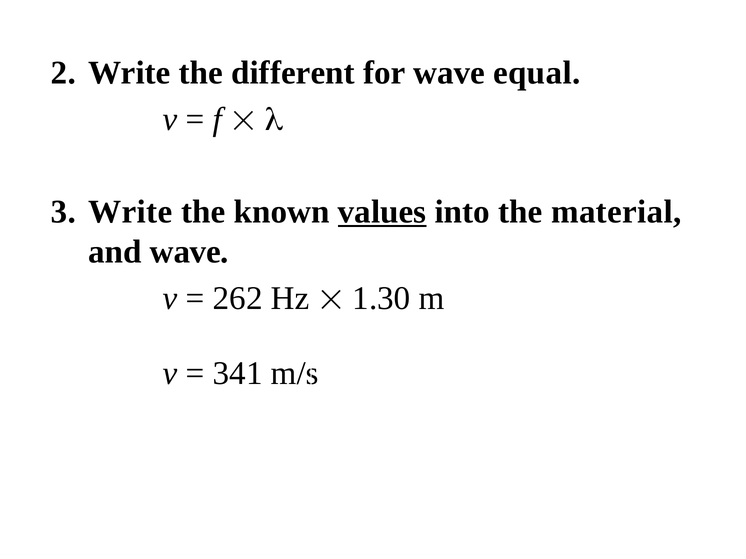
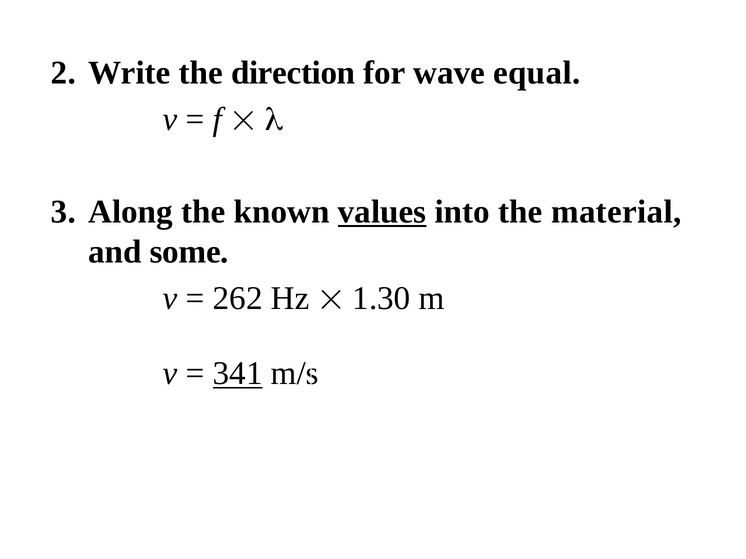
different: different -> direction (293, 73)
Write: Write -> Along (131, 212)
and wave: wave -> some (189, 252)
341 underline: none -> present (238, 374)
